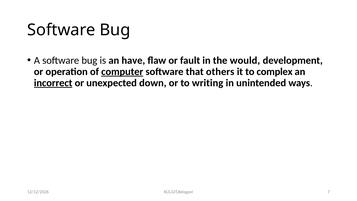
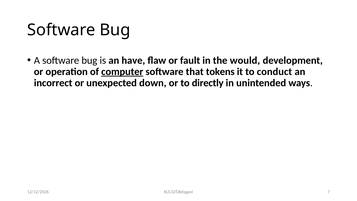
others: others -> tokens (220, 72)
complex: complex -> conduct (274, 72)
incorrect underline: present -> none (53, 83)
writing: writing -> directly (208, 83)
